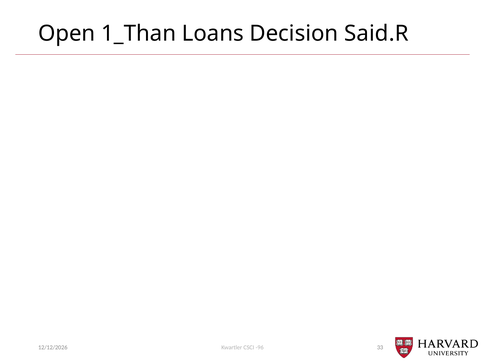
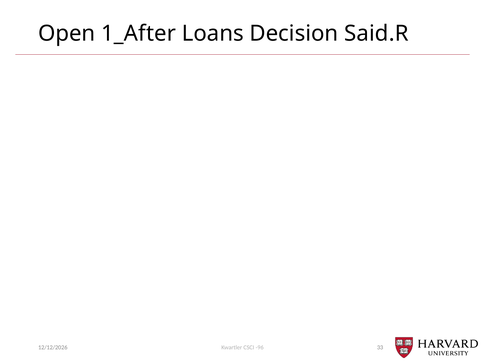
1_Than: 1_Than -> 1_After (139, 34)
